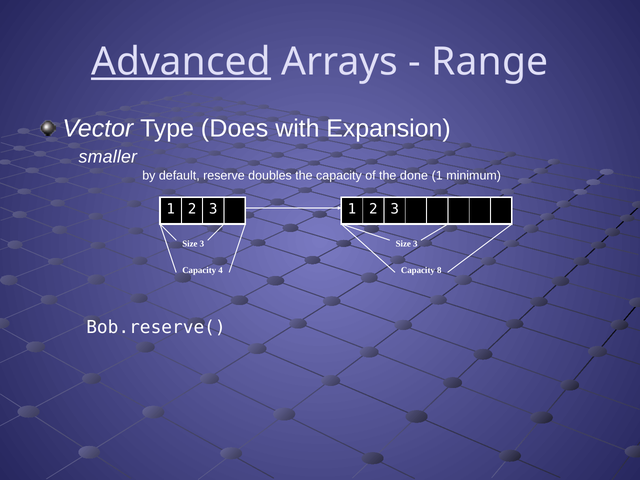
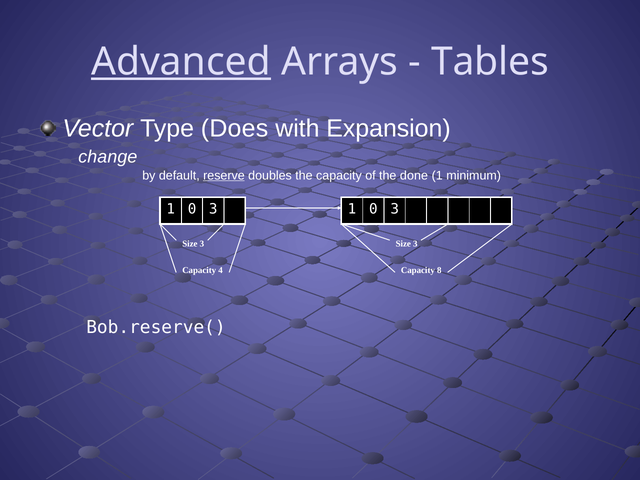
Range: Range -> Tables (490, 62)
smaller: smaller -> change (108, 157)
reserve underline: none -> present (224, 175)
2: 2 -> 0 (192, 209)
3 1 2: 2 -> 0 (373, 209)
